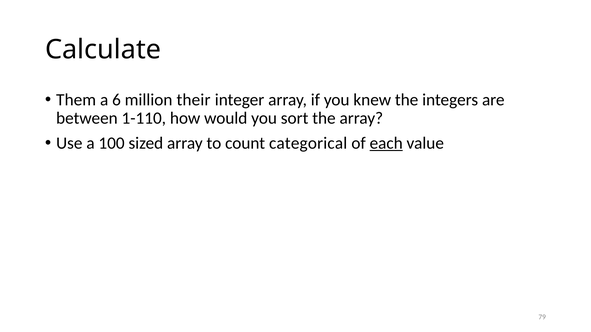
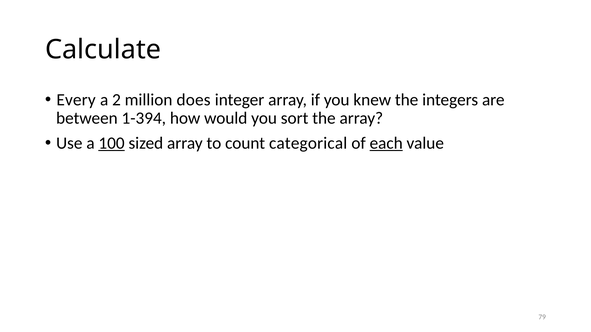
Them: Them -> Every (76, 100)
6: 6 -> 2 (116, 100)
their: their -> does (194, 100)
1-110: 1-110 -> 1-394 (144, 118)
100 underline: none -> present (112, 143)
